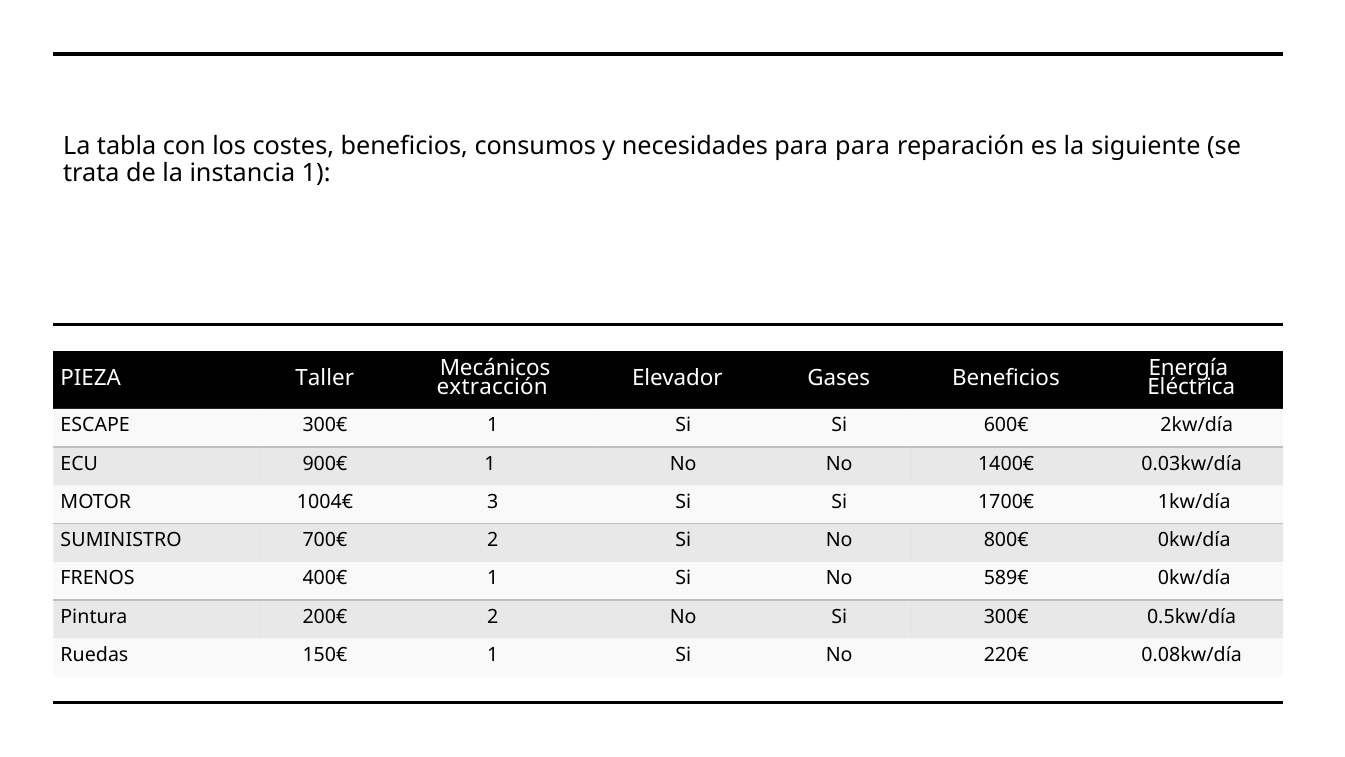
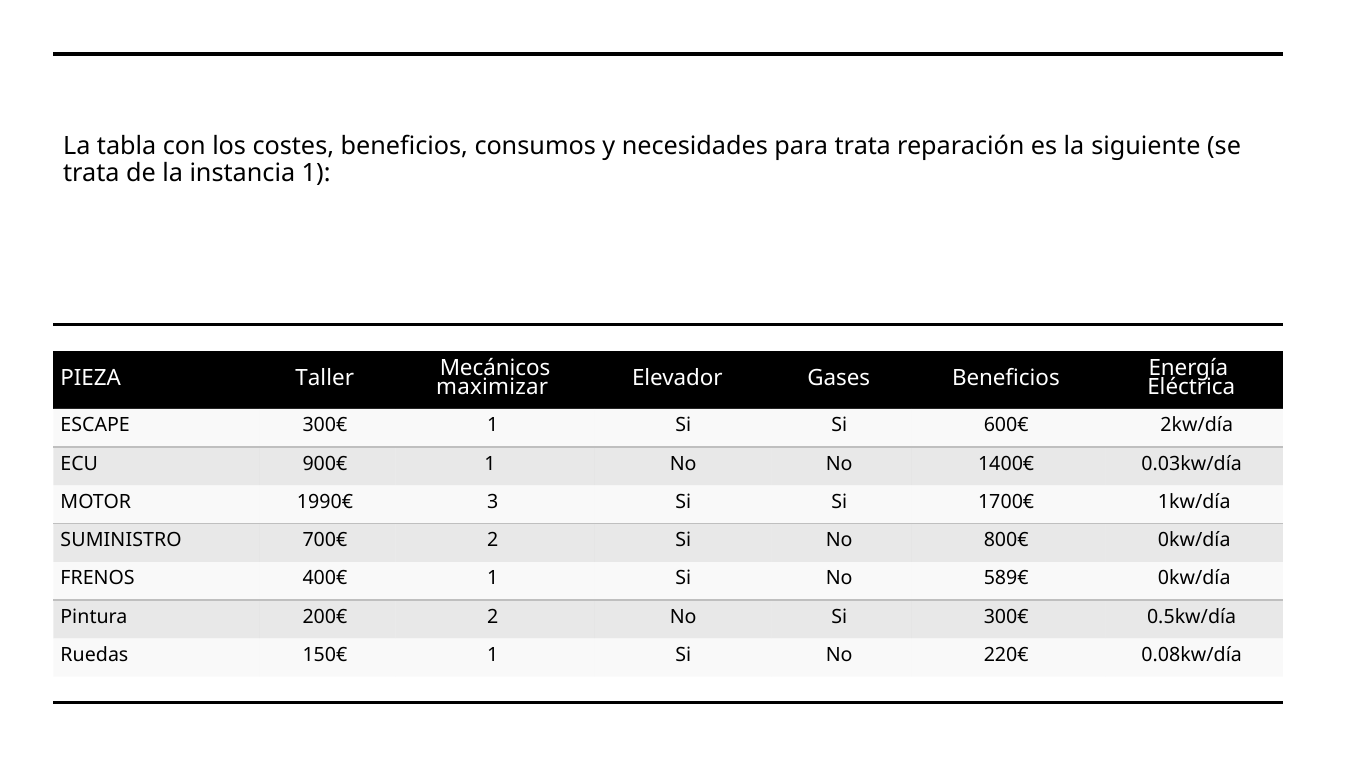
para para: para -> trata (863, 146)
extracción: extracción -> maximizar (492, 387)
1004€: 1004€ -> 1990€ (325, 502)
